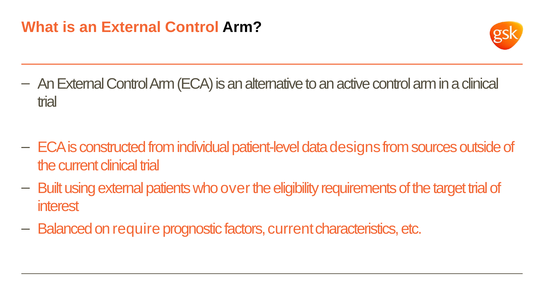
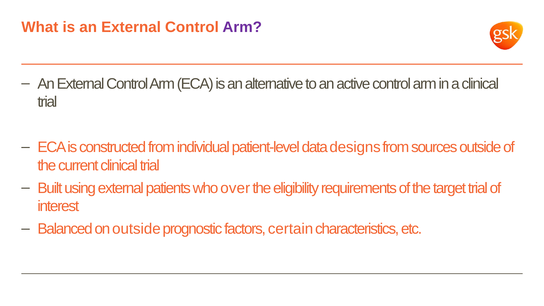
Arm colour: black -> purple (242, 27)
on require: require -> outside (136, 229)
factors current: current -> certain (291, 229)
